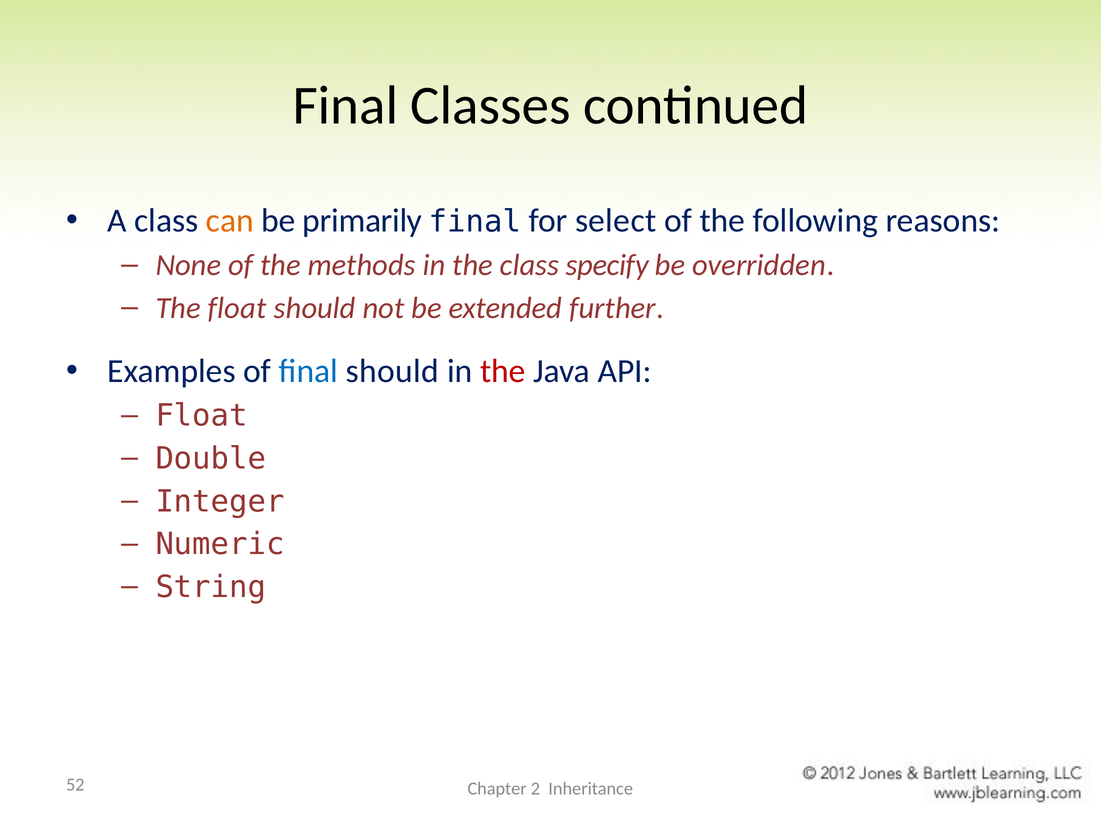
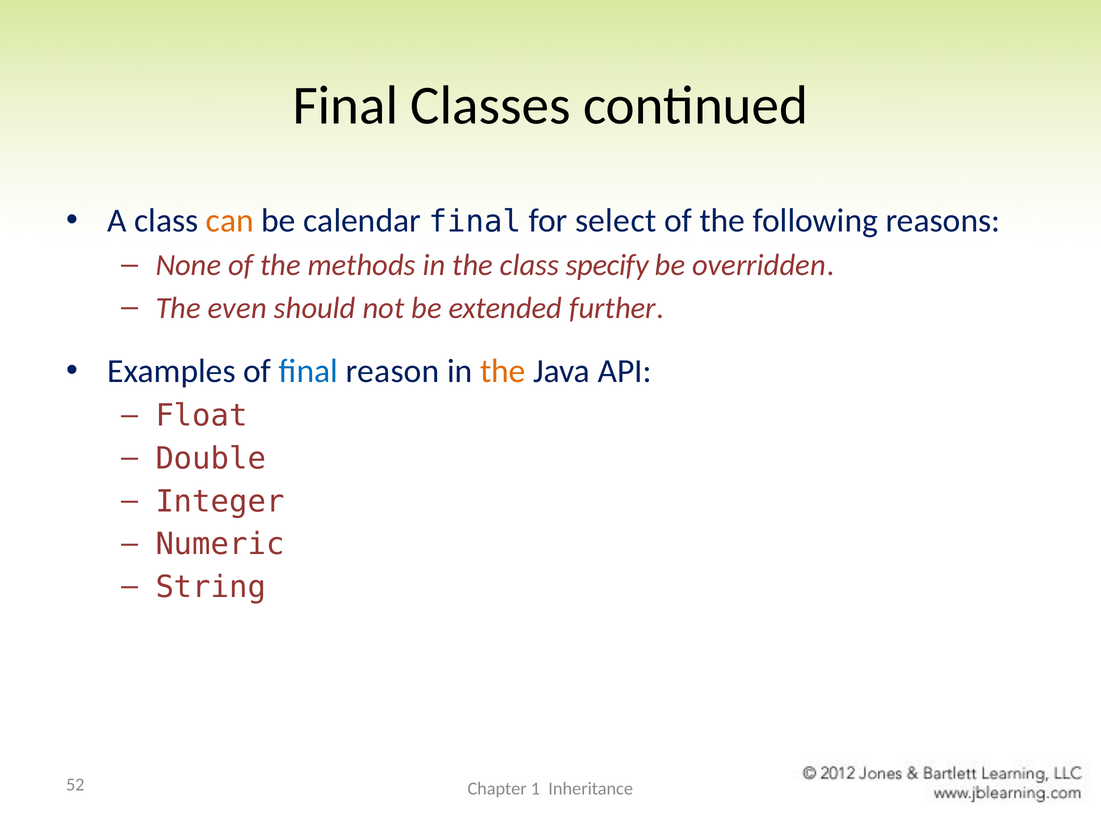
primarily: primarily -> calendar (362, 221)
The float: float -> even (237, 308)
final should: should -> reason (392, 371)
the colour: red -> orange (503, 371)
2: 2 -> 1 (535, 788)
